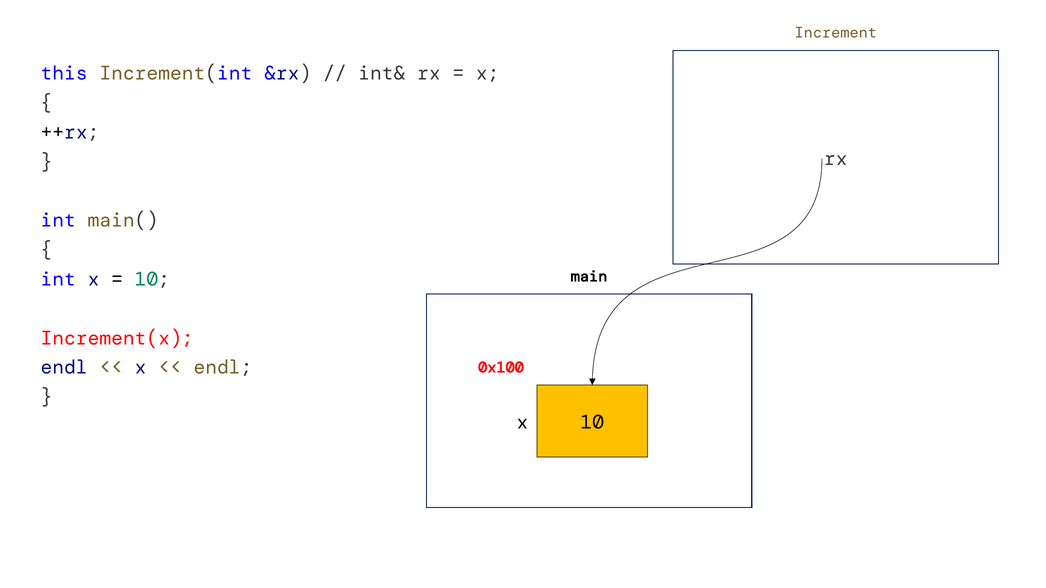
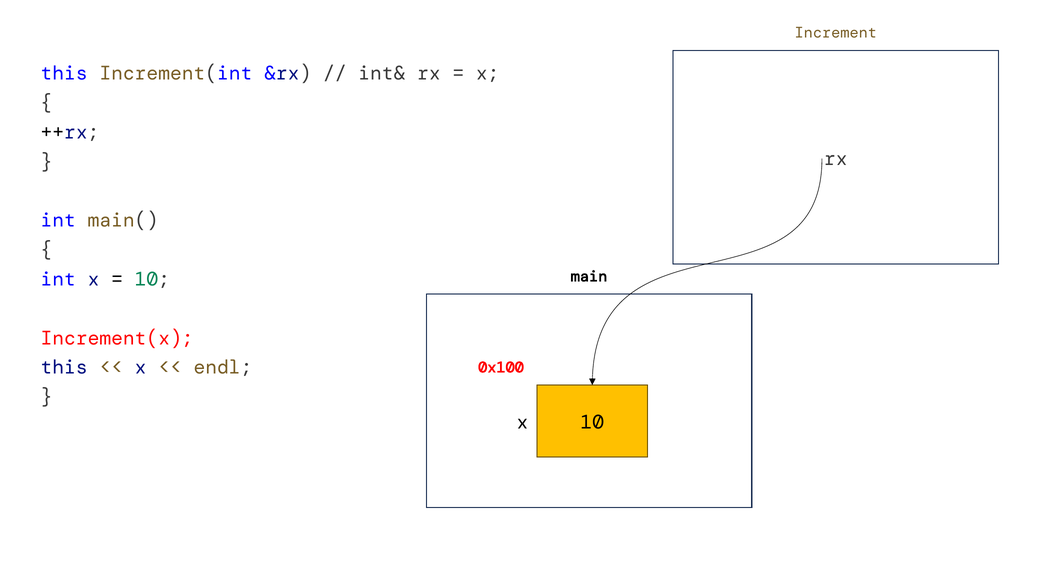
endl: endl -> this (64, 368)
